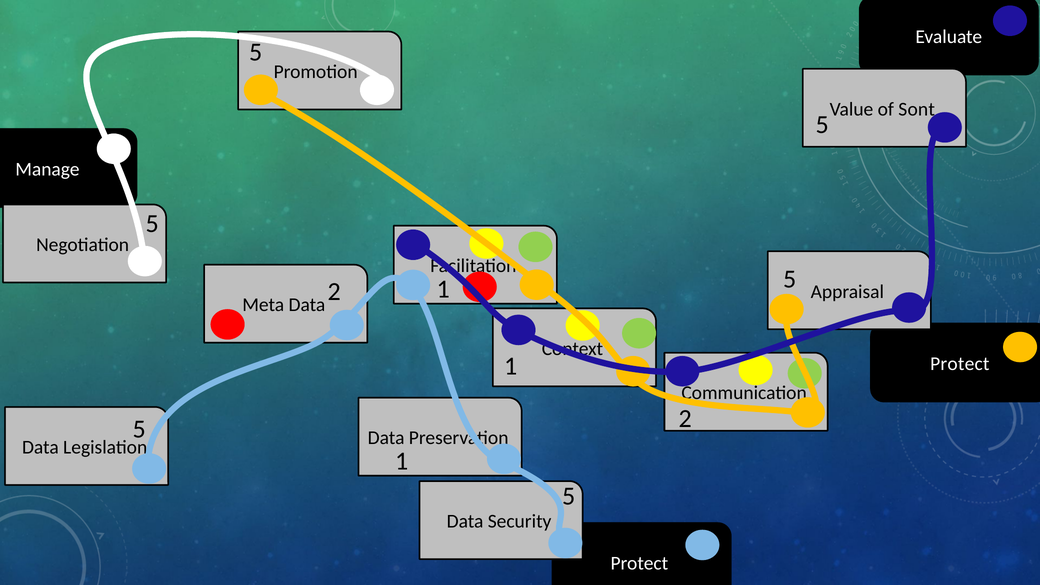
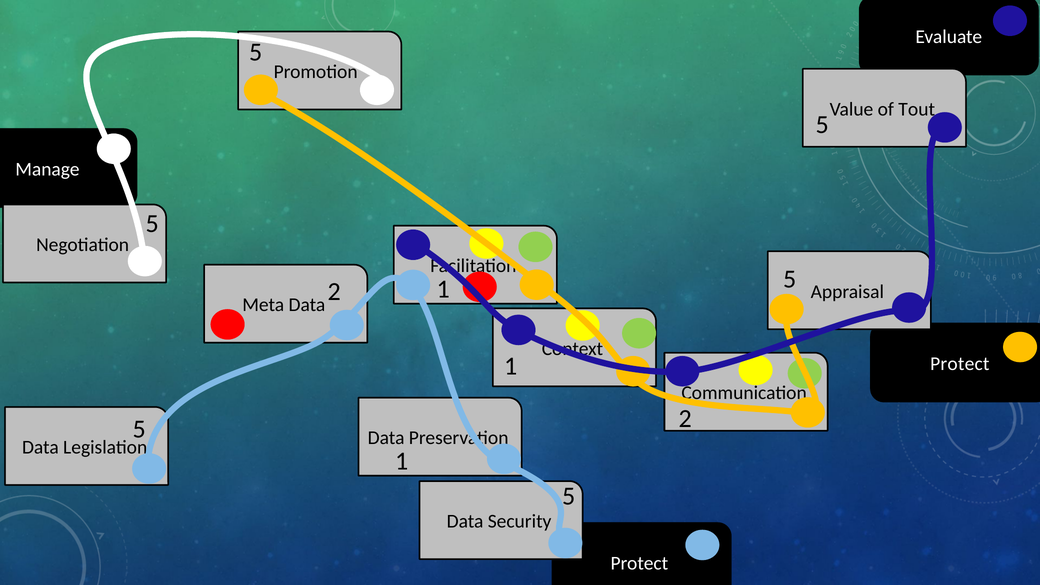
Sont: Sont -> Tout (917, 109)
